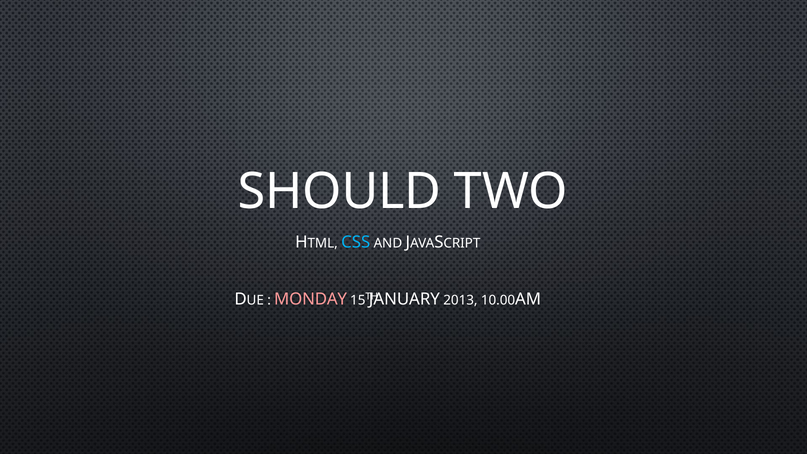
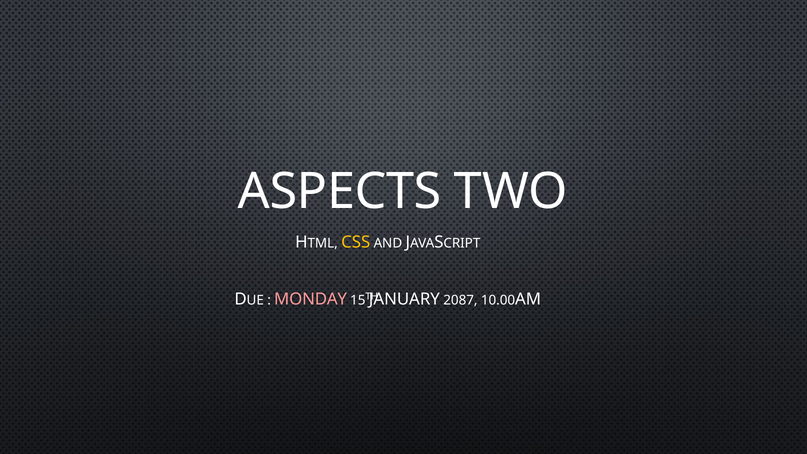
SHOULD: SHOULD -> ASPECTS (340, 192)
CSS colour: light blue -> yellow (356, 242)
2013: 2013 -> 2087 (460, 300)
